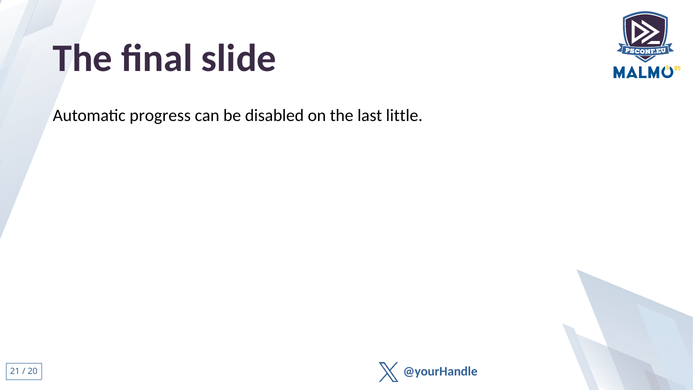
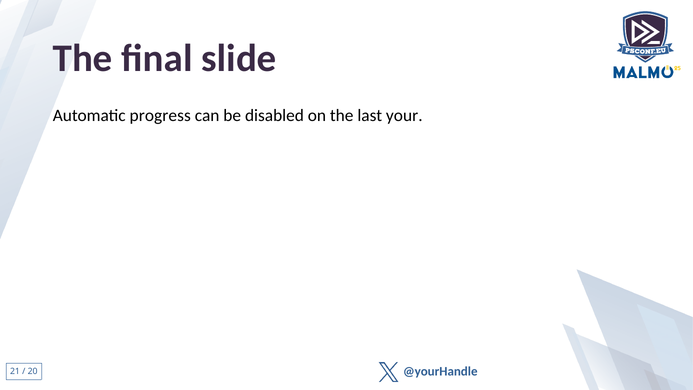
little: little -> your (404, 116)
